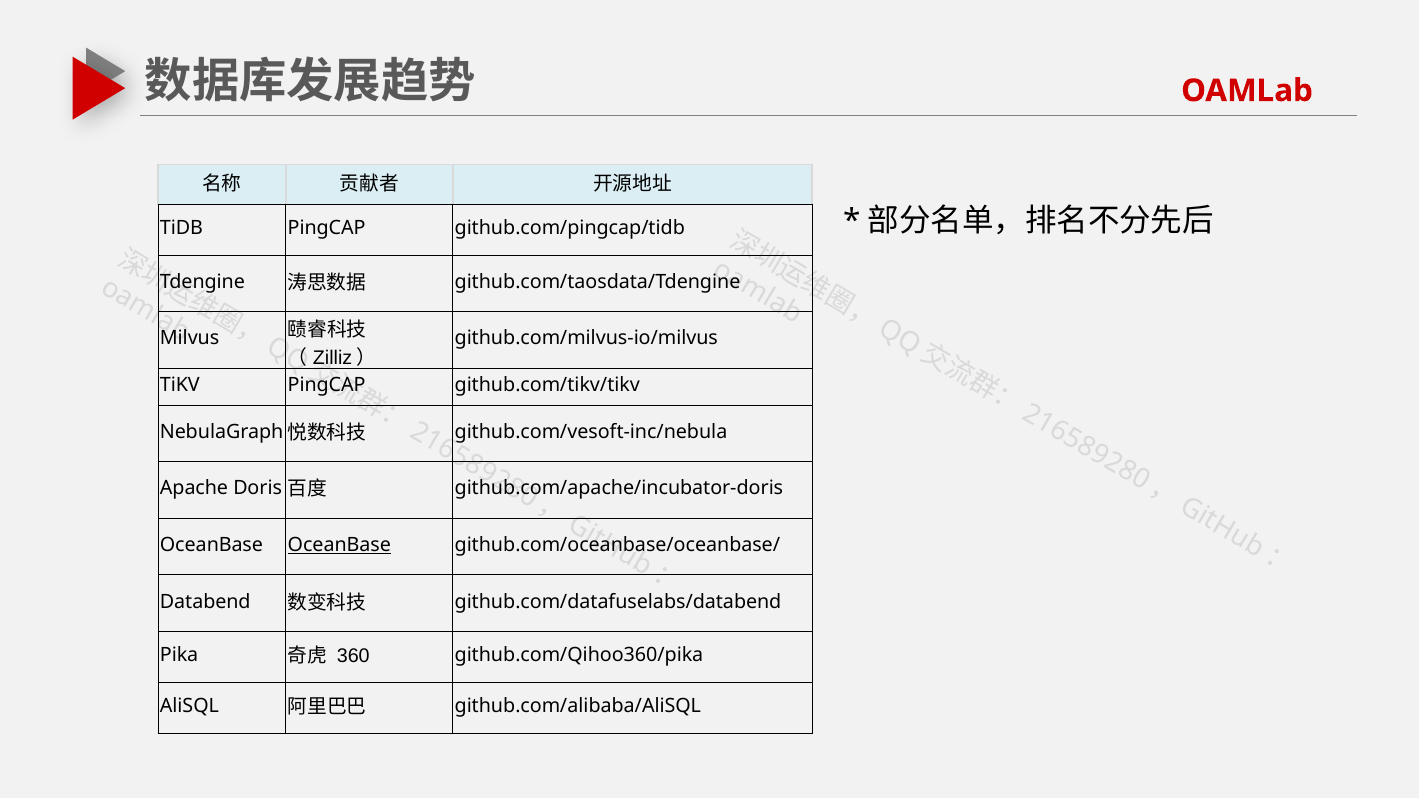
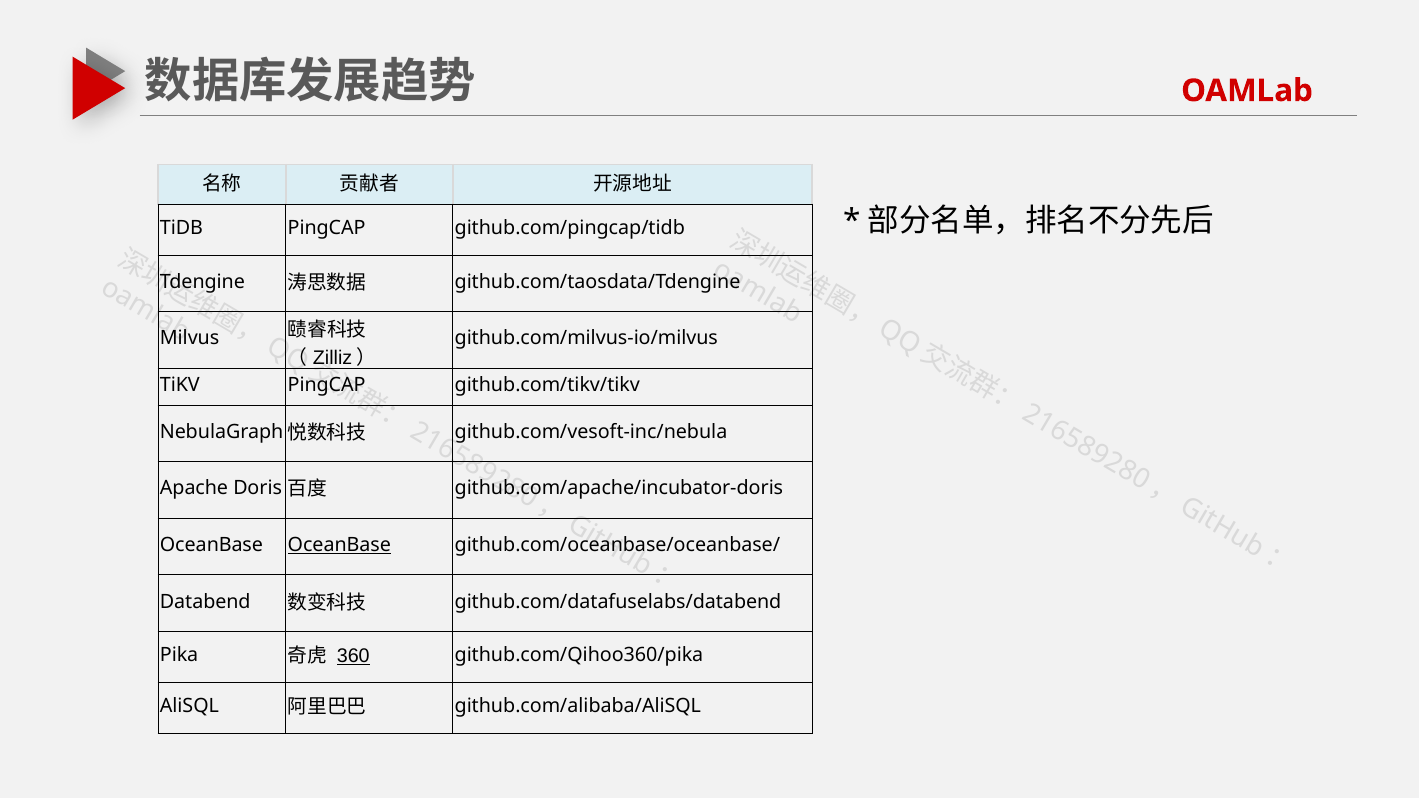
360 underline: none -> present (353, 656)
